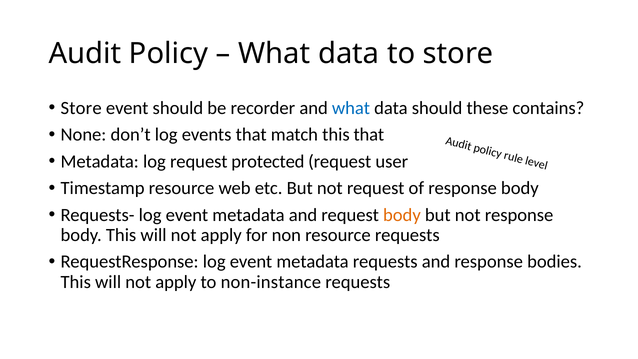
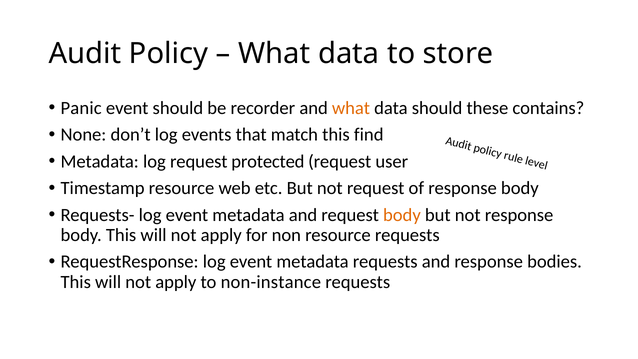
Store: Store -> Panic (81, 108)
what colour: blue -> orange (351, 108)
this that: that -> find (369, 135)
